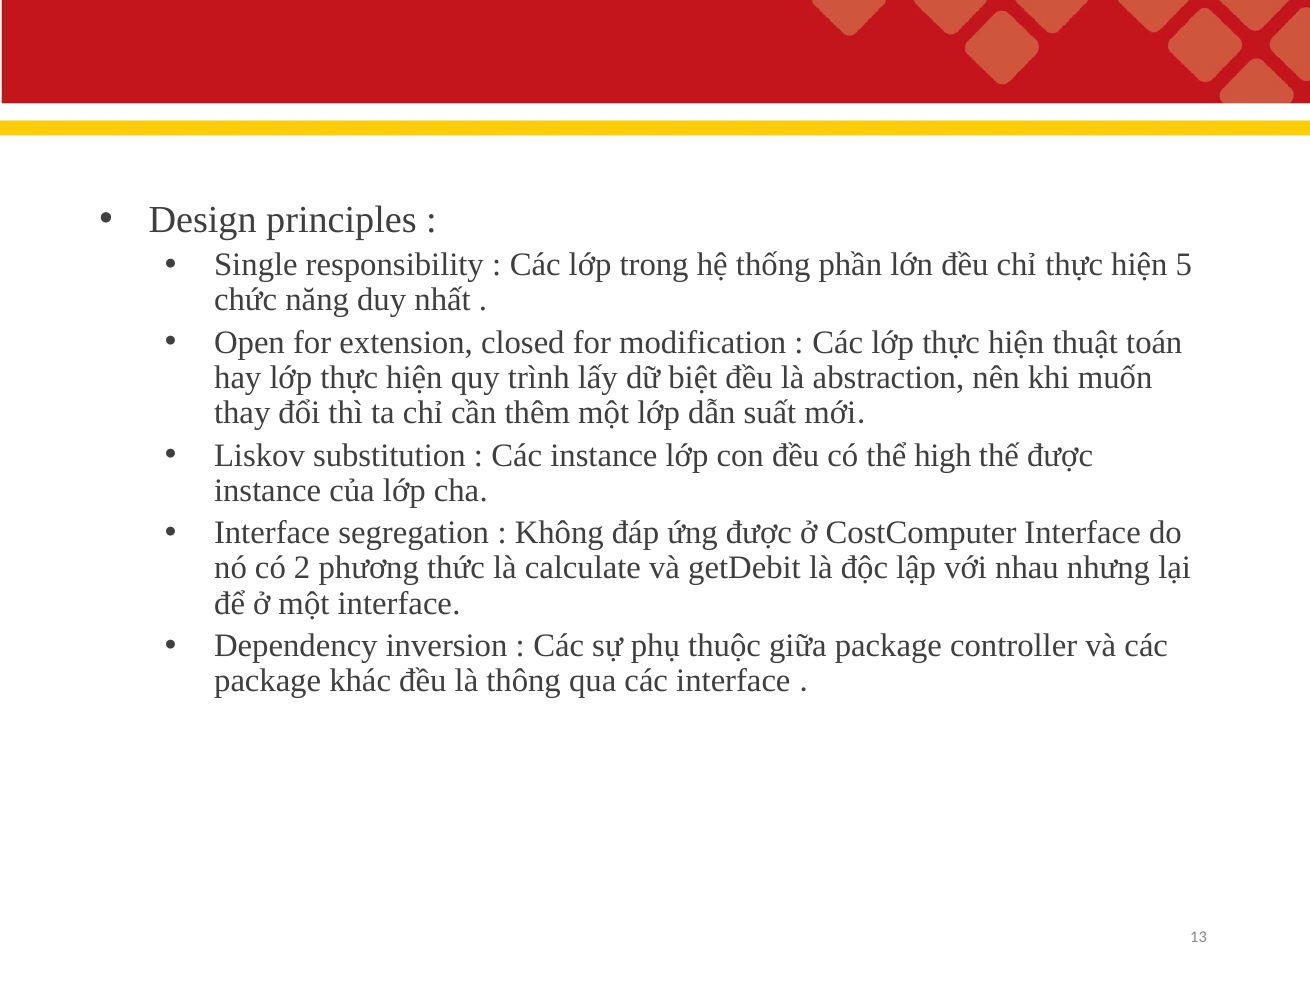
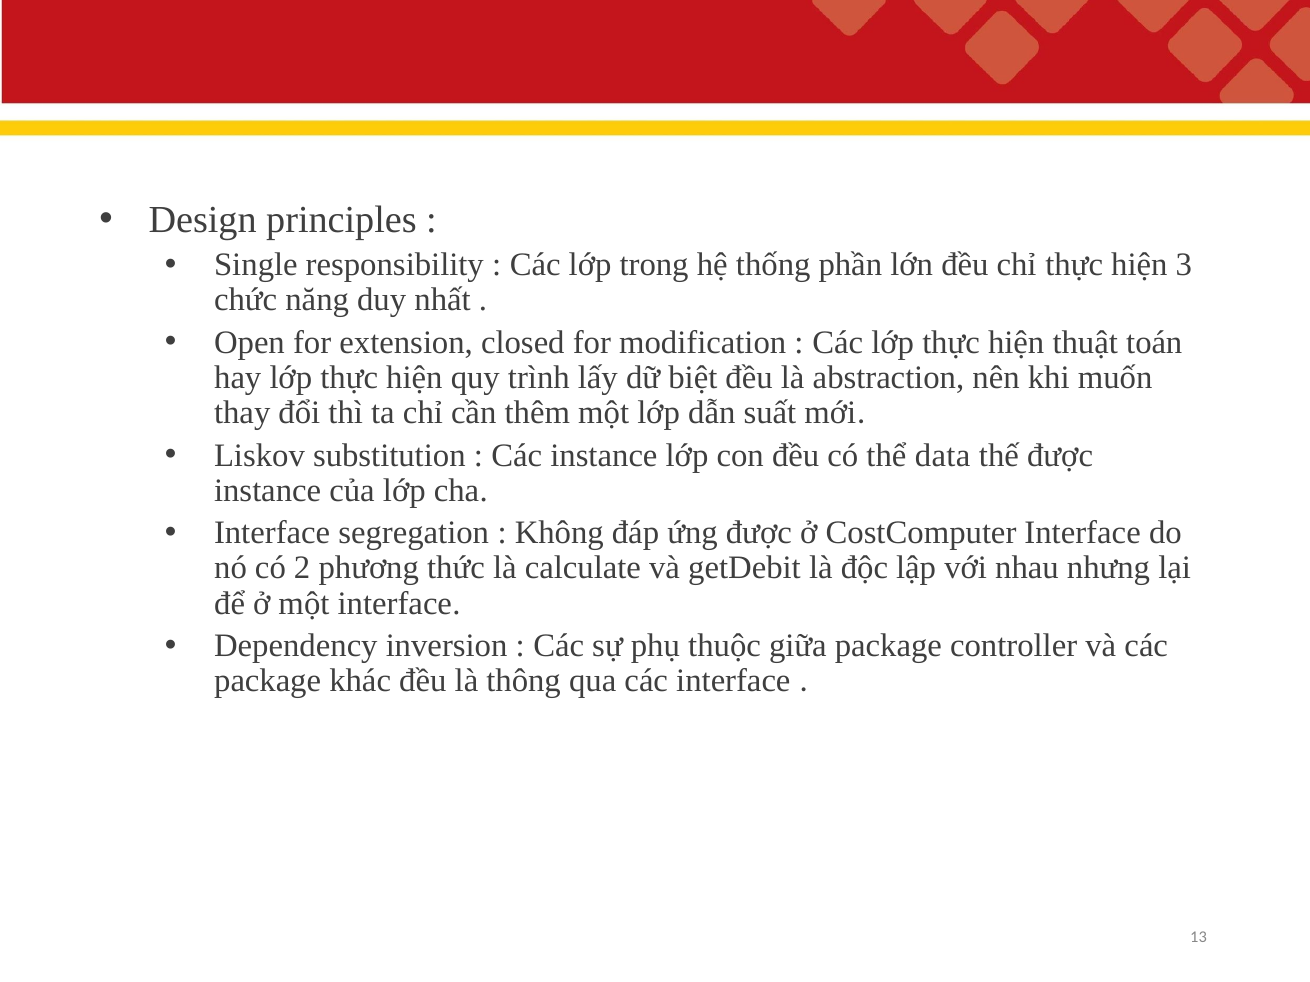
5: 5 -> 3 (1184, 265)
high: high -> data (943, 455)
